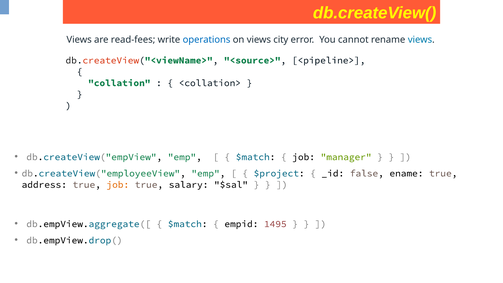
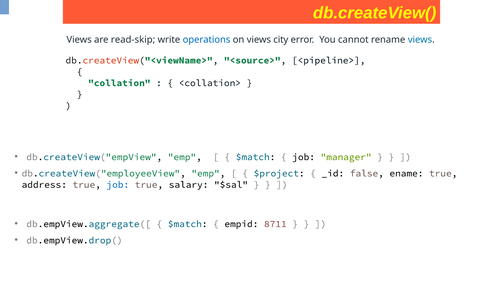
read-fees: read-fees -> read-skip (133, 40)
job colour: orange -> blue (118, 185)
1495: 1495 -> 8711 (275, 224)
